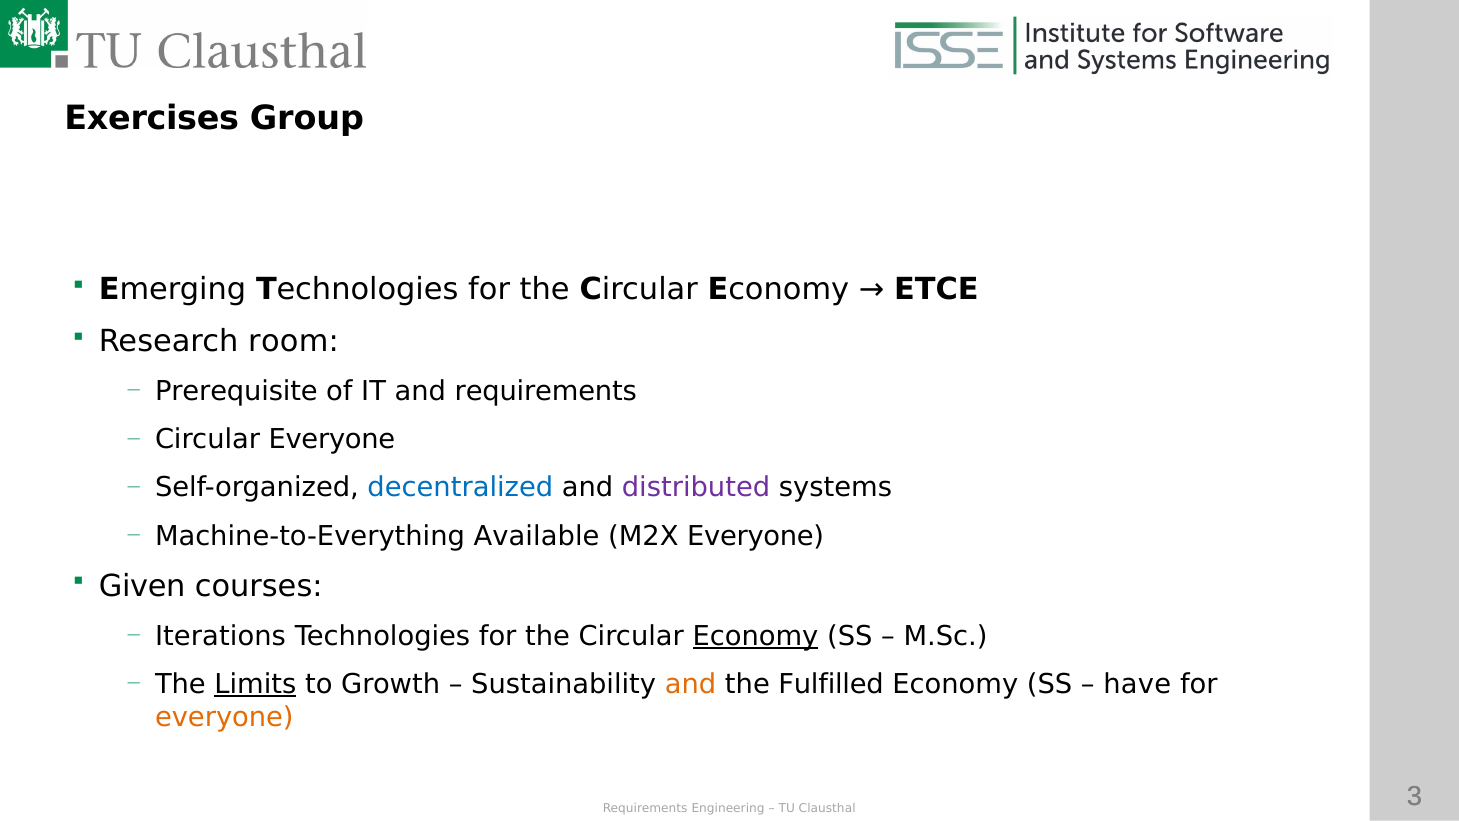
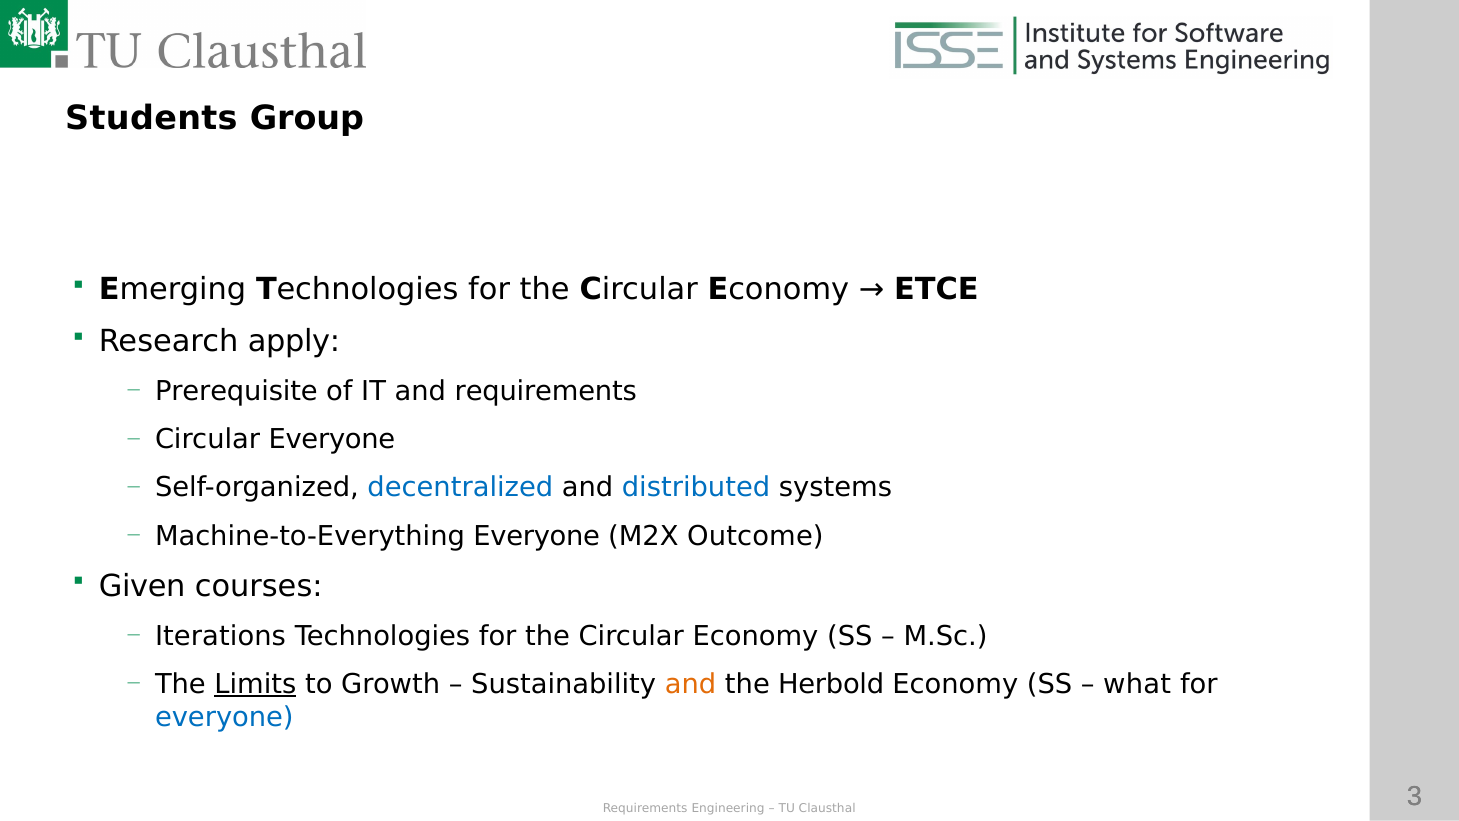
Exercises: Exercises -> Students (151, 118)
room: room -> apply (294, 342)
distributed colour: purple -> blue (696, 488)
Machine-to-Everything Available: Available -> Everyone (537, 536)
M2X Everyone: Everyone -> Outcome (755, 536)
Economy underline: present -> none (755, 636)
Fulfilled: Fulfilled -> Herbold (831, 684)
have: have -> what (1137, 684)
everyone colour: orange -> blue (224, 717)
